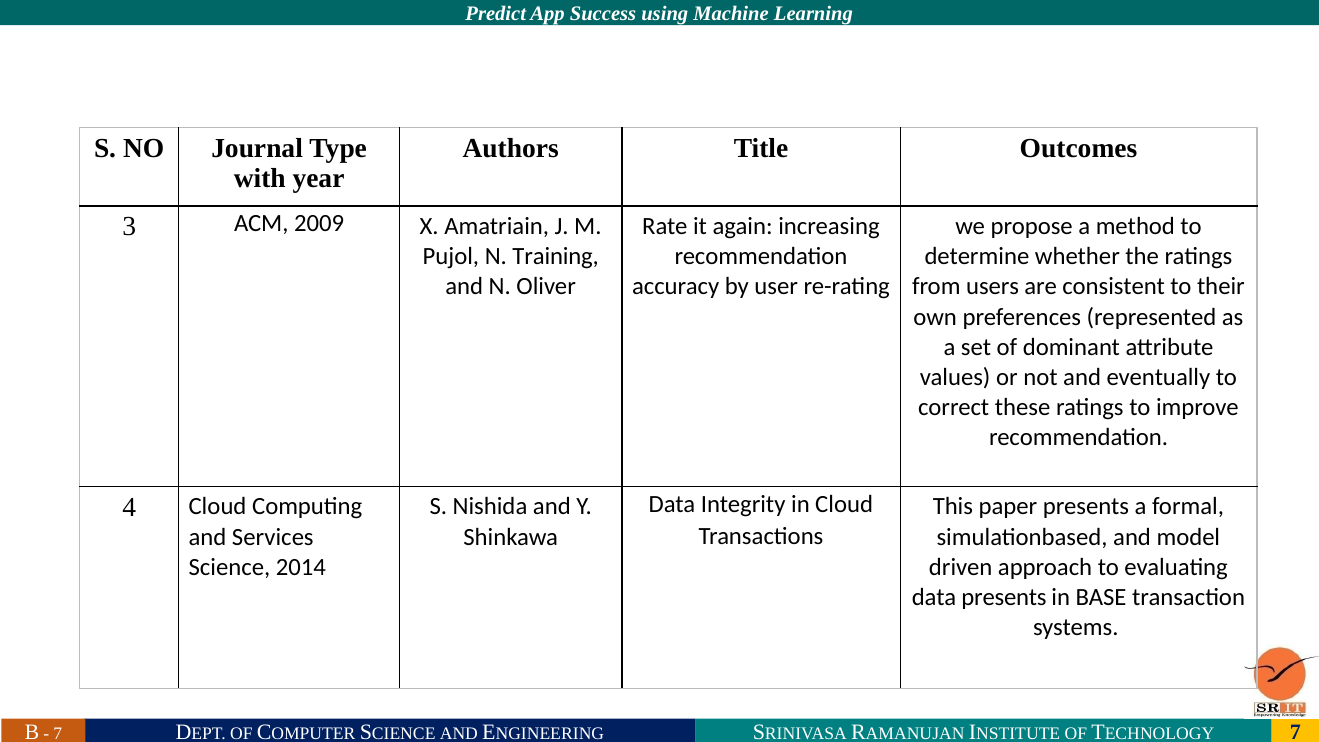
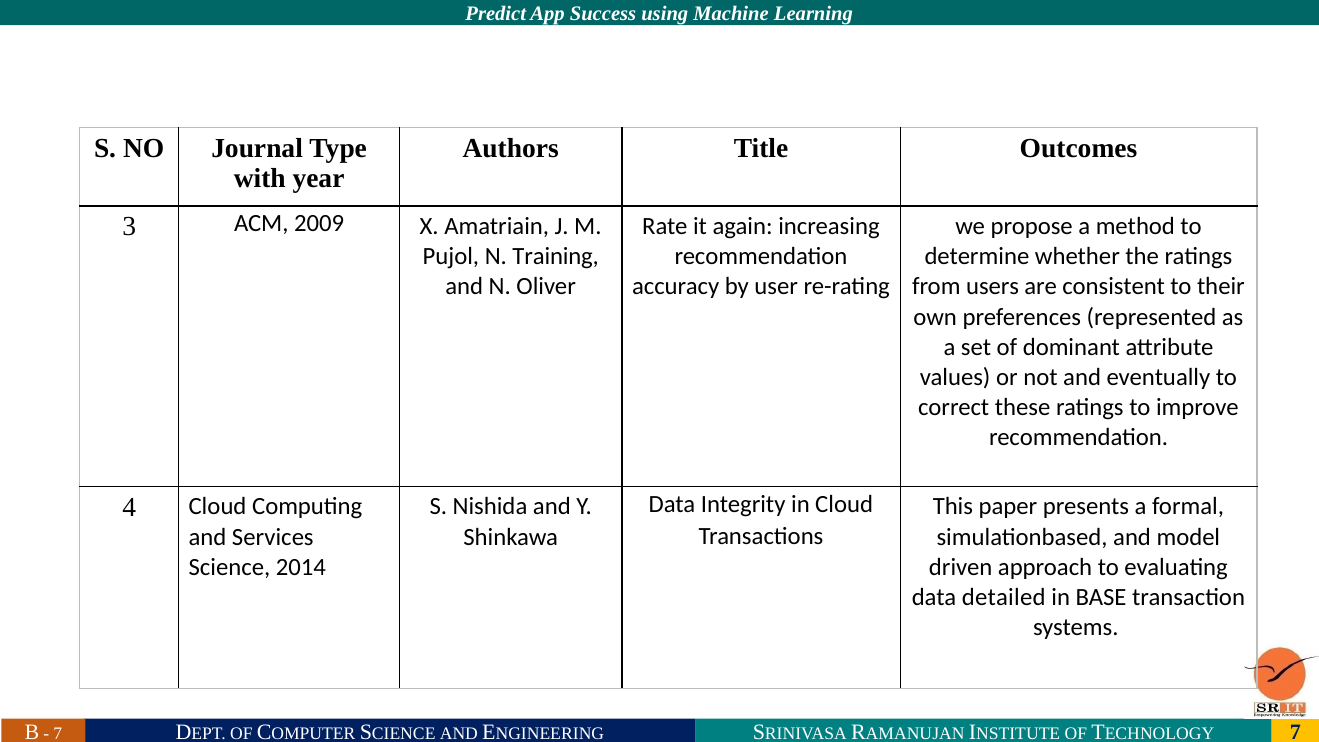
data presents: presents -> detailed (1004, 597)
